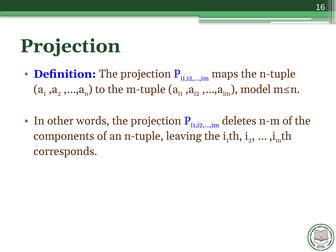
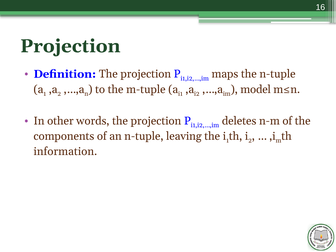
corresponds: corresponds -> information (65, 151)
